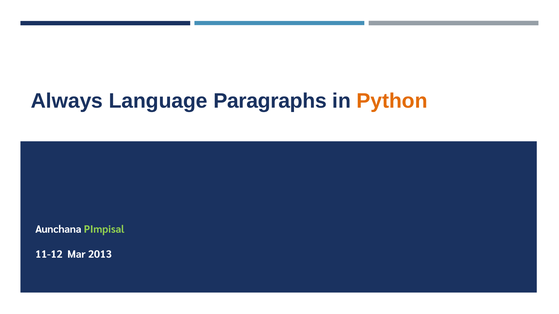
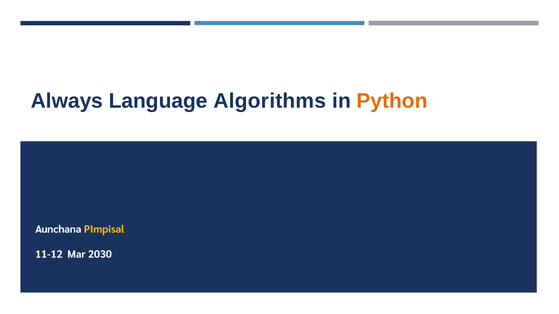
Paragraphs: Paragraphs -> Algorithms (270, 101)
PImpisal colour: light green -> yellow (104, 230)
2013: 2013 -> 2030 (100, 255)
